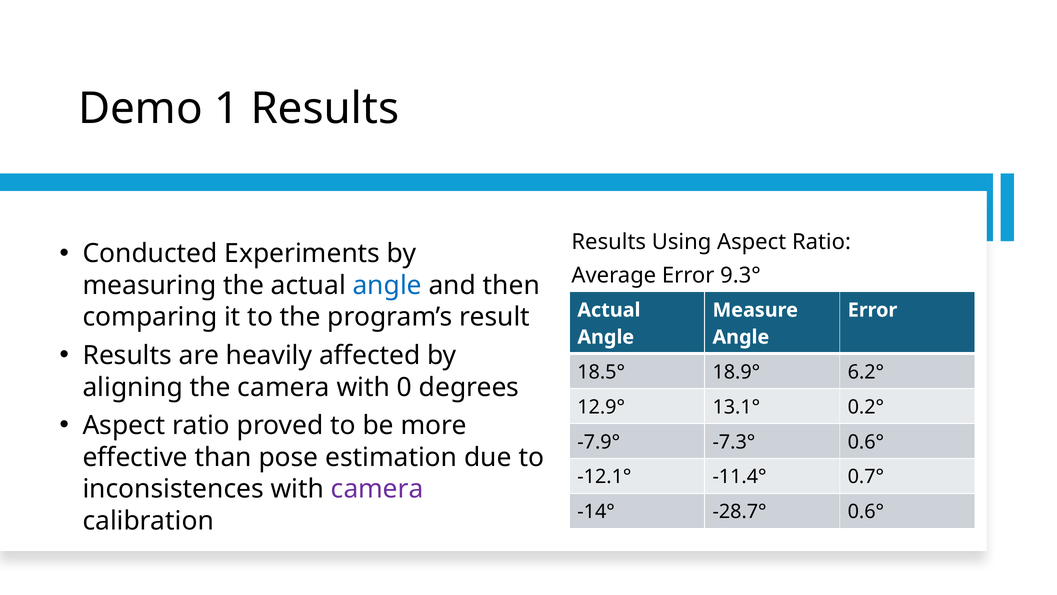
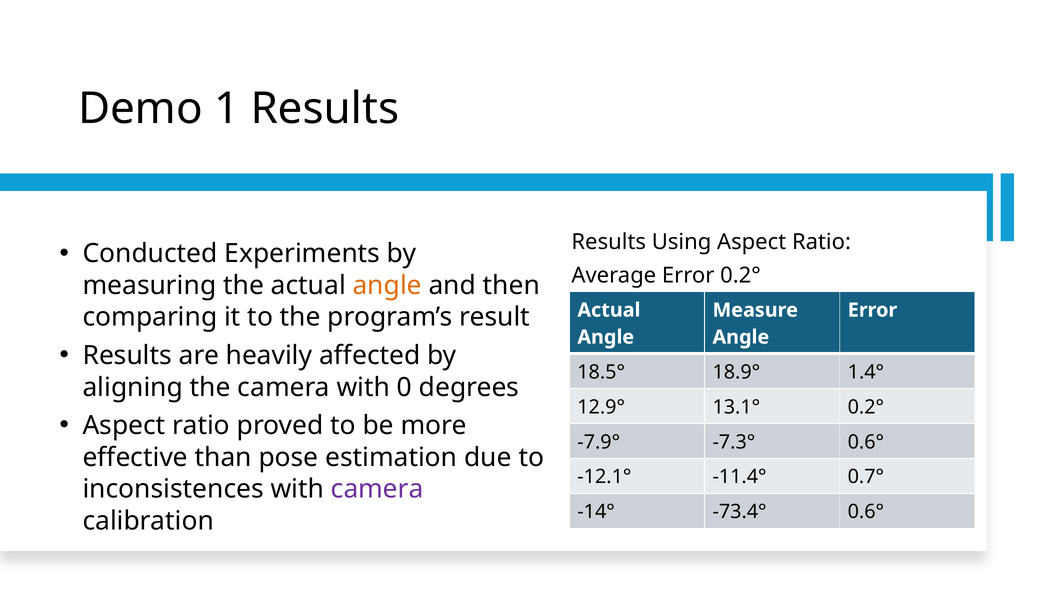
Error 9.3°: 9.3° -> 0.2° (740, 275)
angle colour: blue -> orange (387, 285)
6.2°: 6.2° -> 1.4° (866, 372)
-28.7°: -28.7° -> -73.4° (740, 512)
